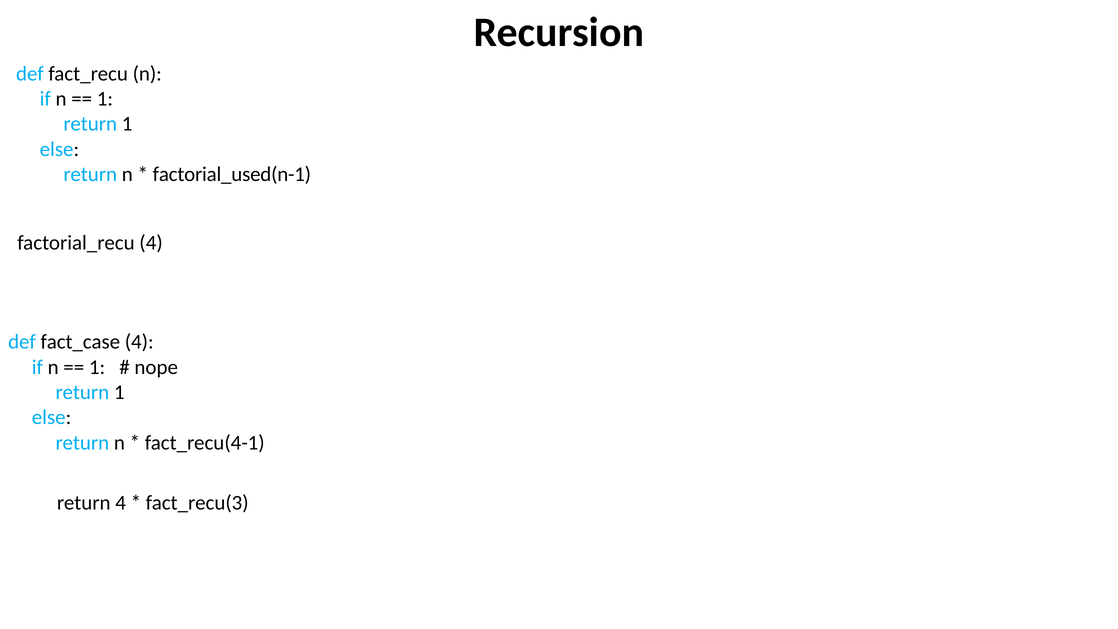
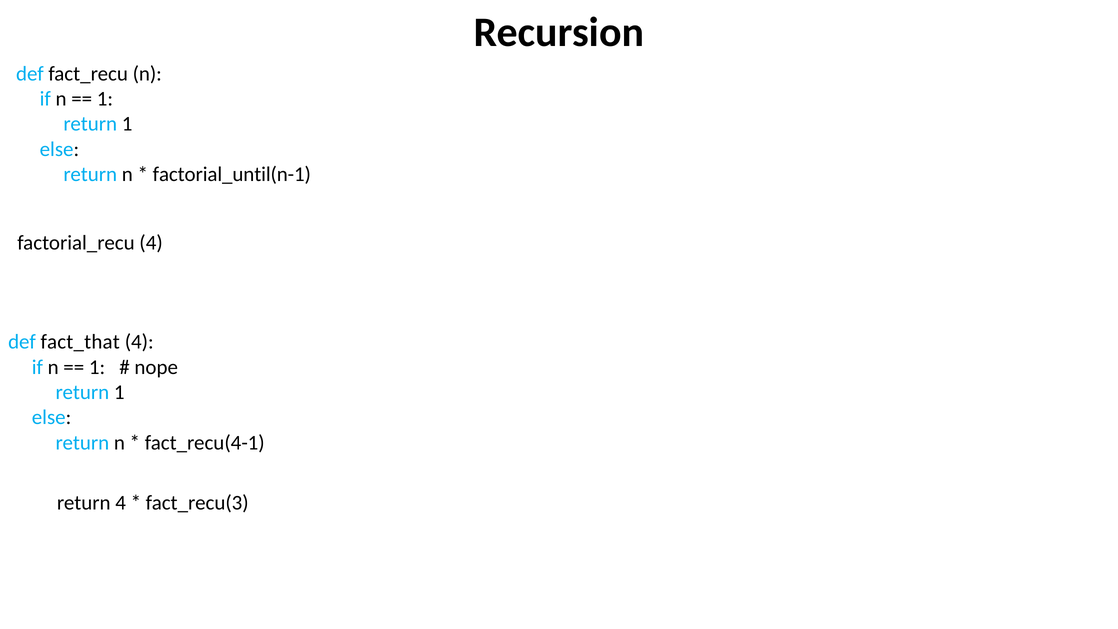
factorial_used(n-1: factorial_used(n-1 -> factorial_until(n-1 (232, 174)
fact_case: fact_case -> fact_that (80, 342)
